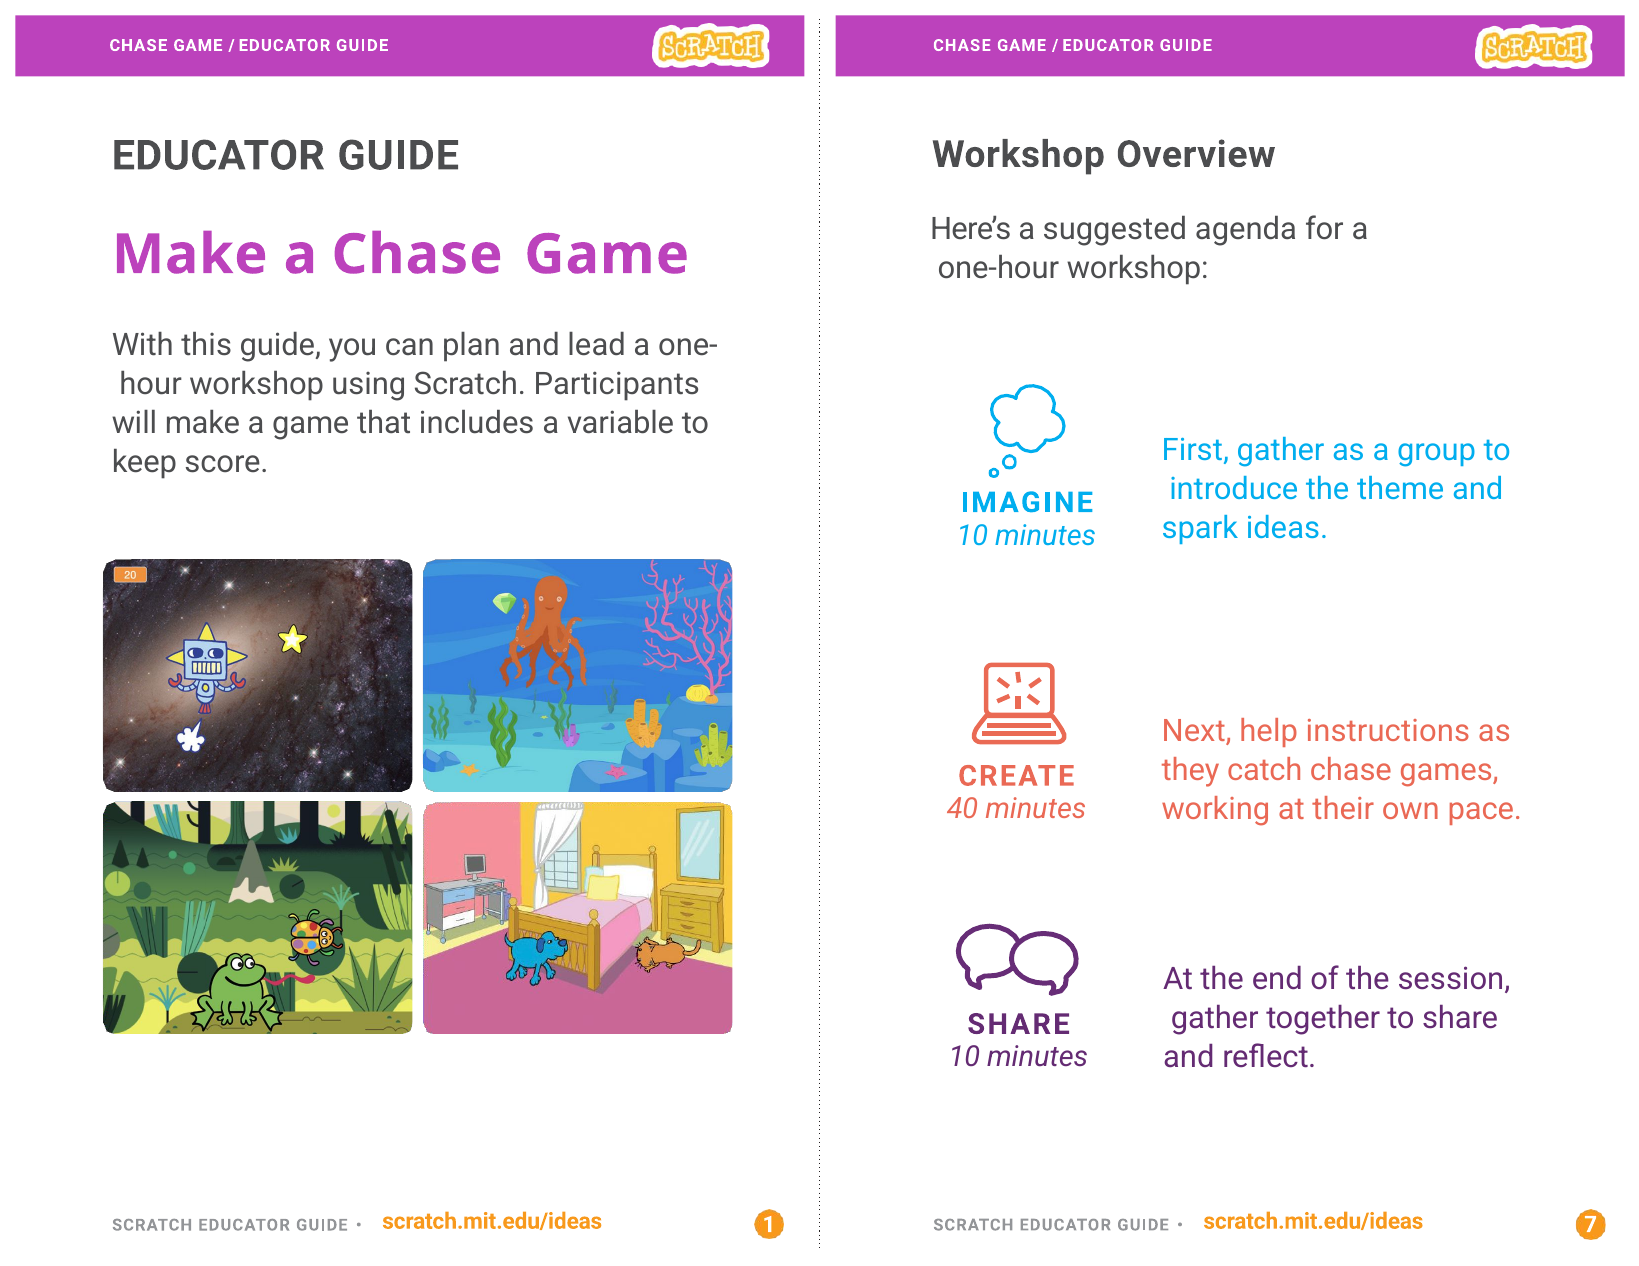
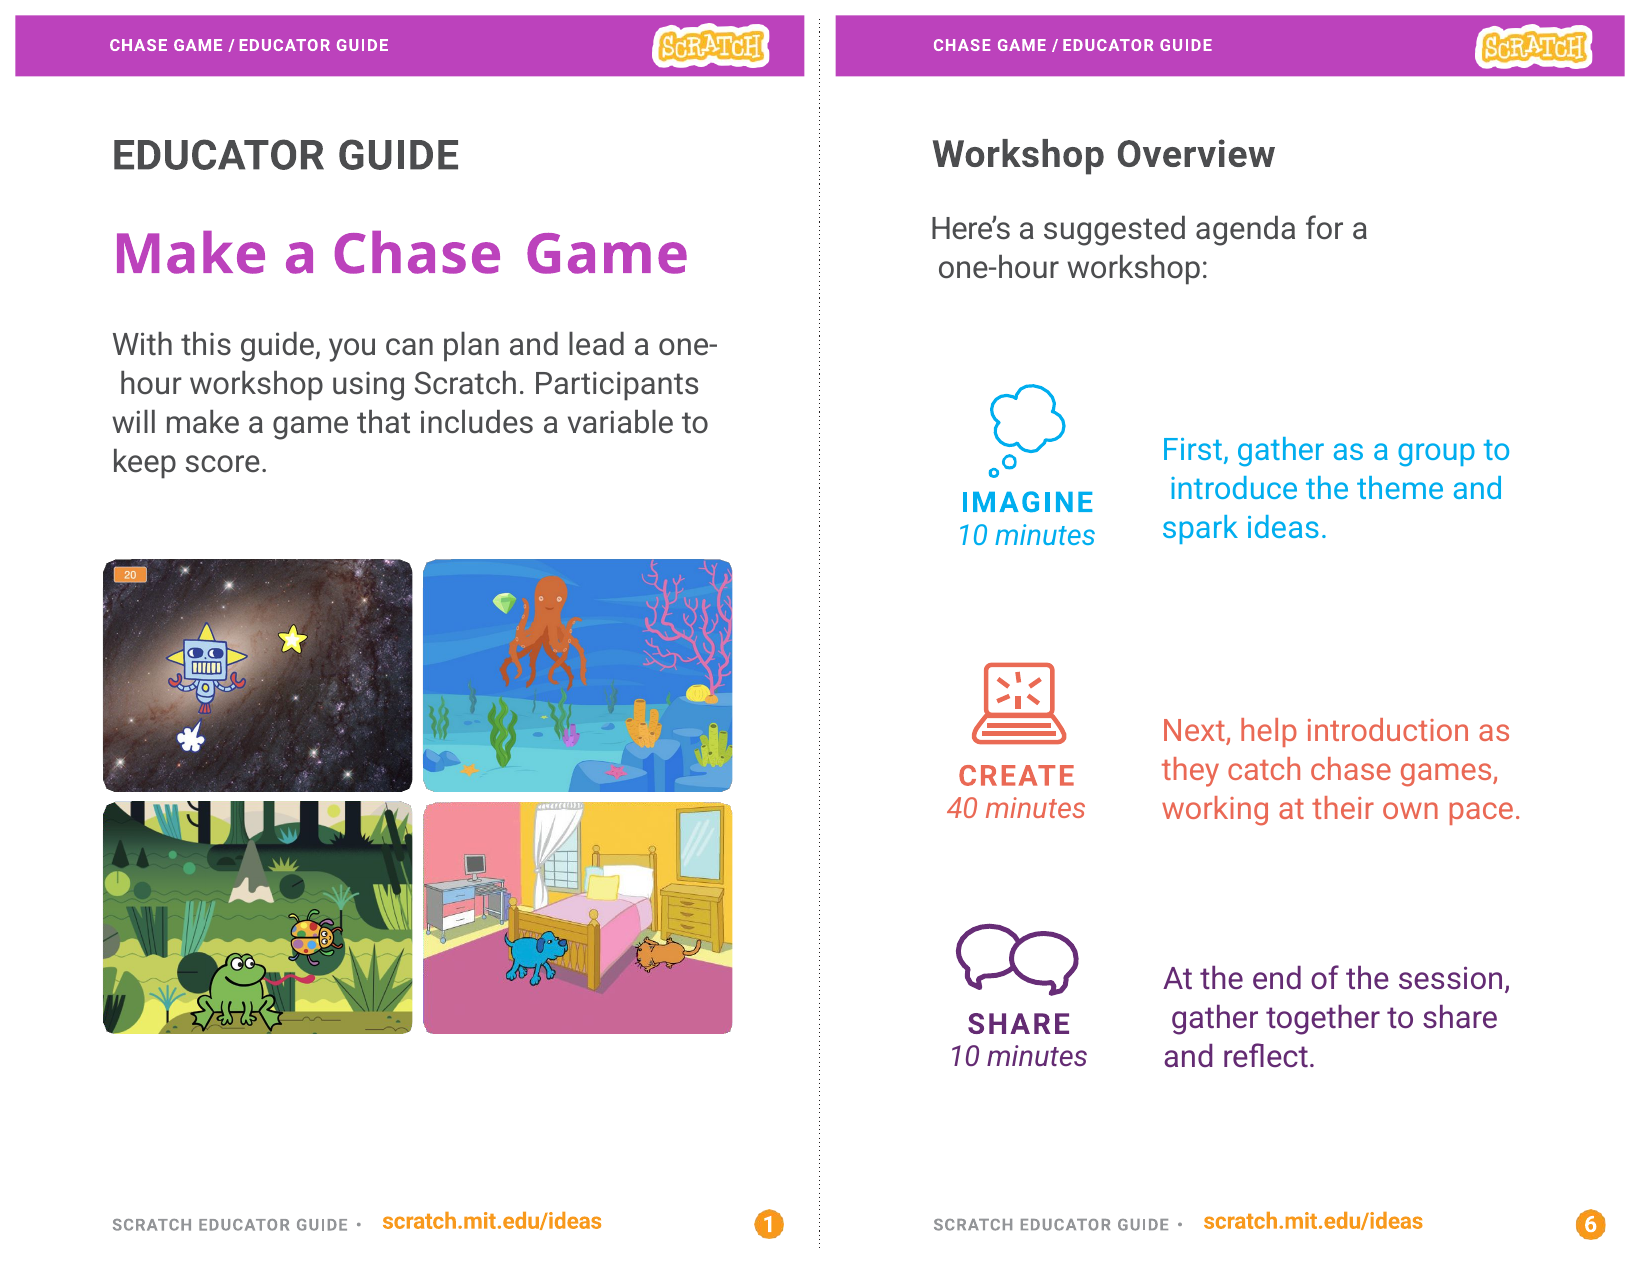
instructions: instructions -> introduction (1388, 731)
7: 7 -> 6 (1591, 1225)
